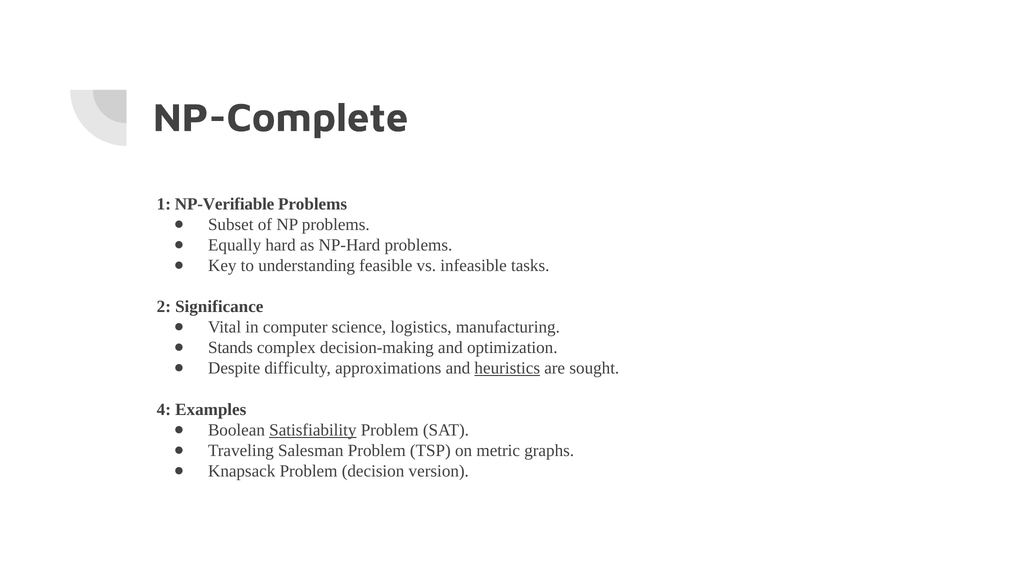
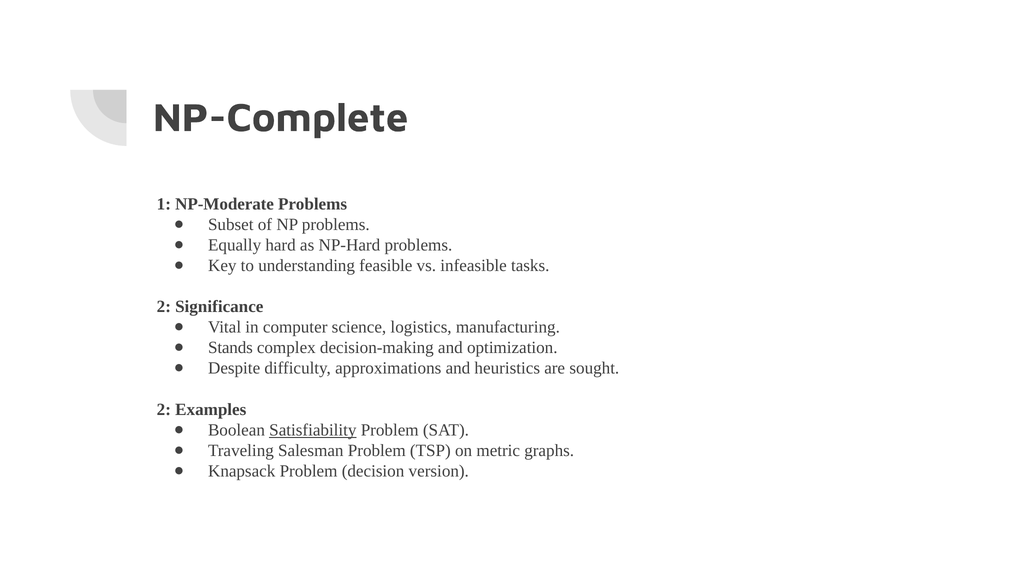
NP-Verifiable: NP-Verifiable -> NP-Moderate (225, 204)
heuristics underline: present -> none (507, 368)
4: 4 -> 2 (164, 409)
